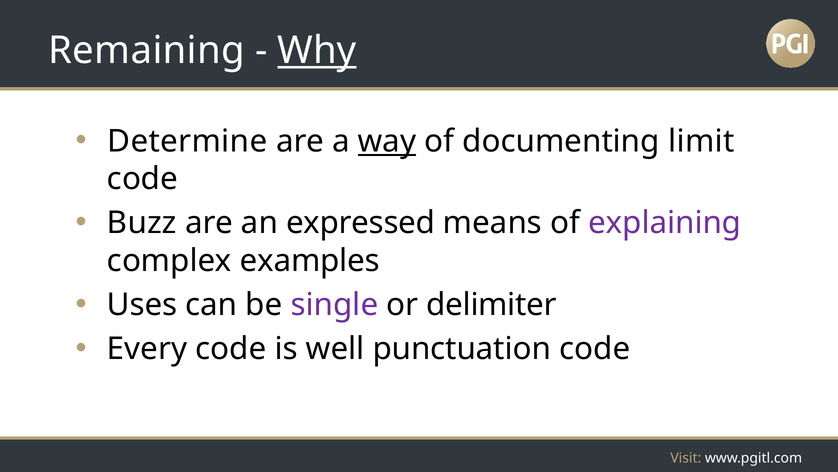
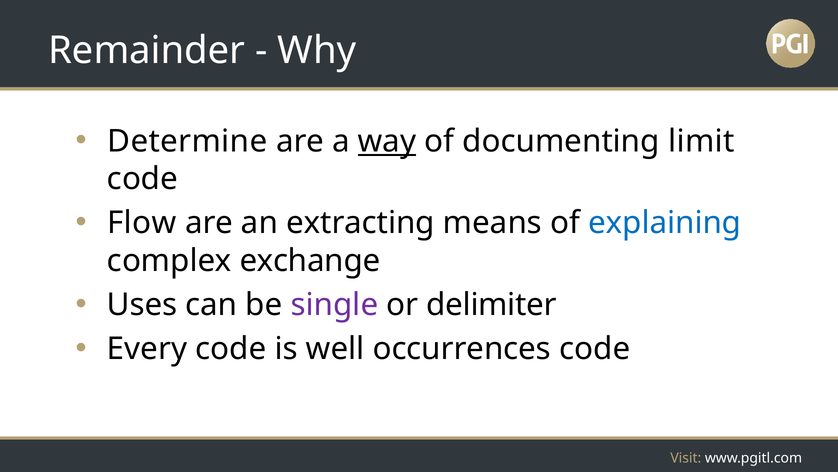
Remaining: Remaining -> Remainder (147, 51)
Why underline: present -> none (317, 51)
Buzz: Buzz -> Flow (142, 223)
expressed: expressed -> extracting (360, 223)
explaining colour: purple -> blue (665, 223)
examples: examples -> exchange (310, 261)
punctuation: punctuation -> occurrences (462, 348)
